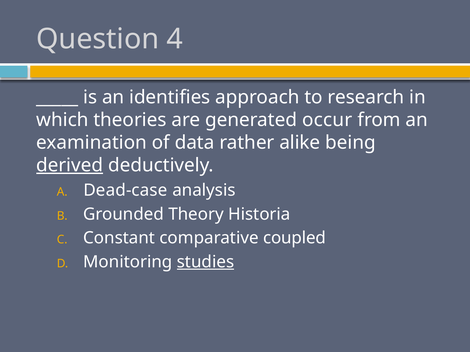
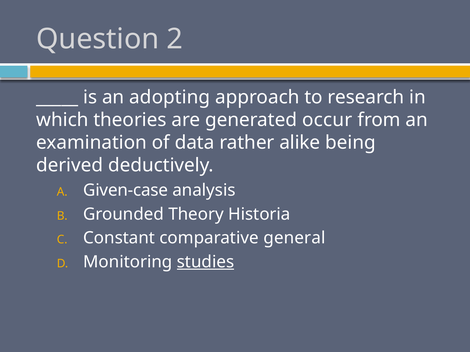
4: 4 -> 2 (175, 39)
identifies: identifies -> adopting (170, 97)
derived underline: present -> none (70, 165)
Dead-case: Dead-case -> Given-case (126, 190)
coupled: coupled -> general (294, 238)
